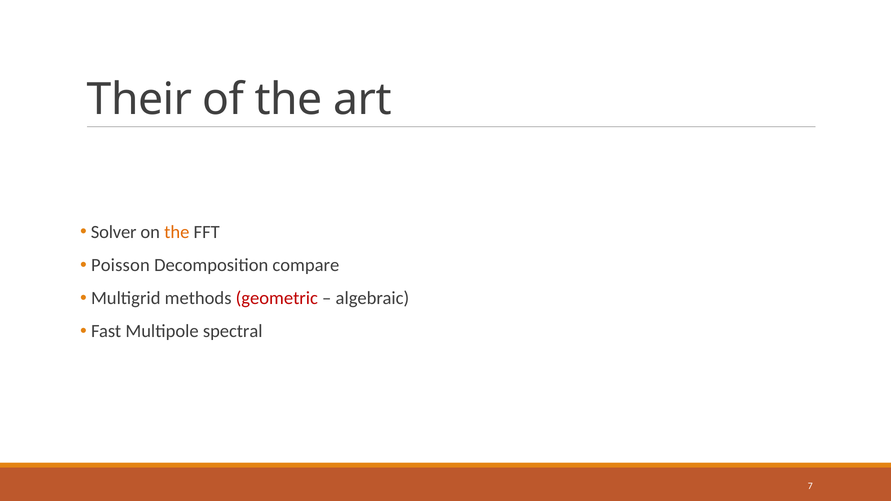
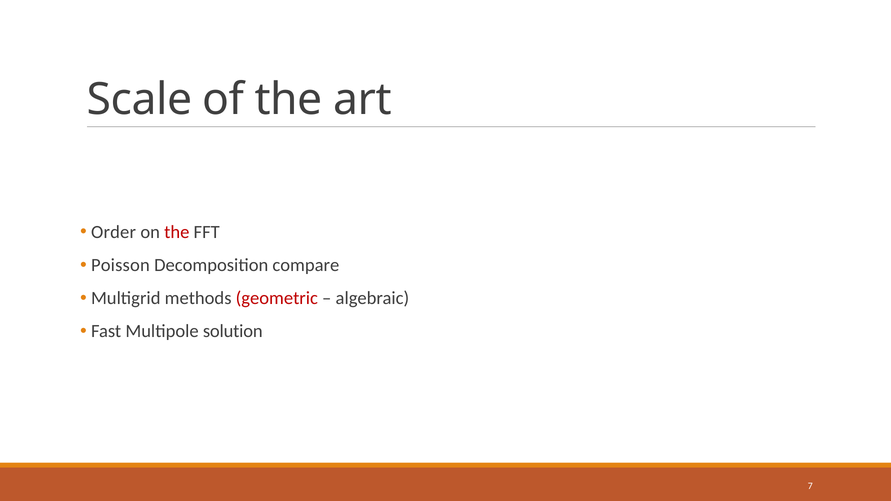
Their: Their -> Scale (139, 100)
Solver: Solver -> Order (114, 232)
the colour: orange -> red (177, 232)
spectral: spectral -> solution (233, 331)
